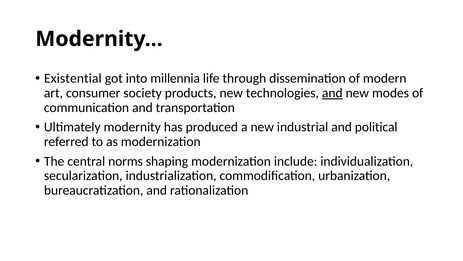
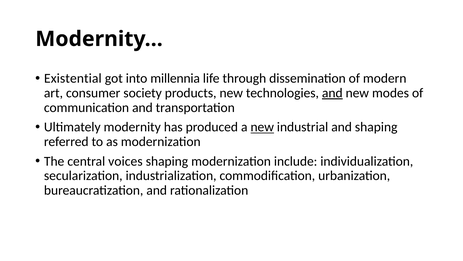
new underline: none -> present (262, 127)
and political: political -> shaping (376, 127)
norms: norms -> voices (125, 161)
